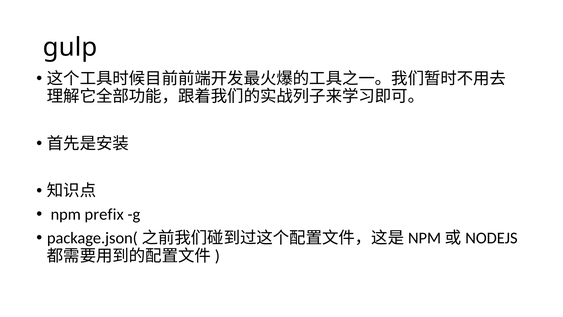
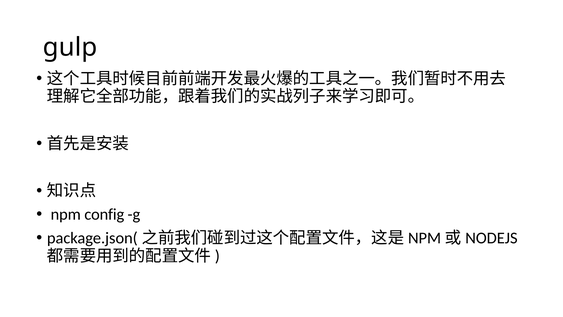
prefix: prefix -> config (104, 214)
